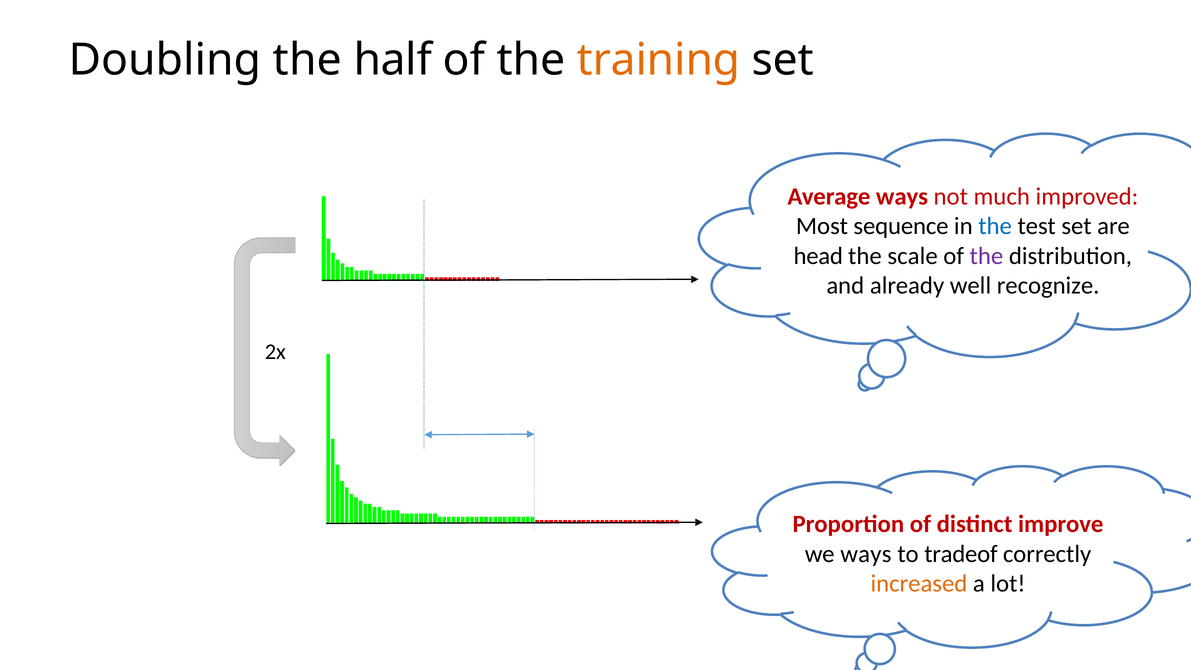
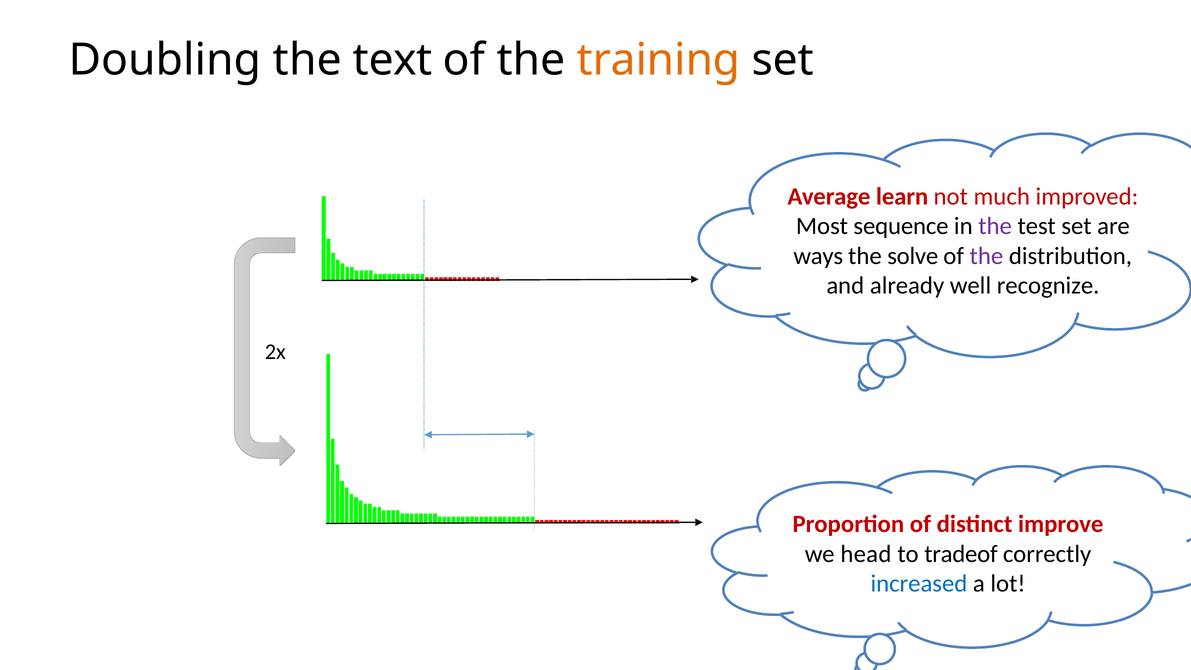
half: half -> text (393, 60)
Average ways: ways -> learn (902, 197)
the colour: blue -> purple (995, 226)
head: head -> ways (818, 256)
scale: scale -> solve (913, 256)
we ways: ways -> head (866, 554)
increased colour: orange -> blue (919, 584)
